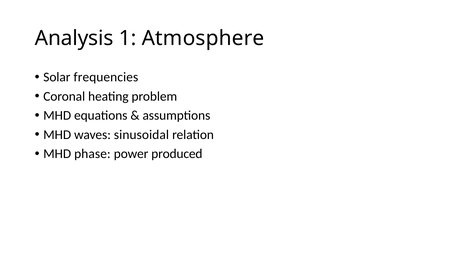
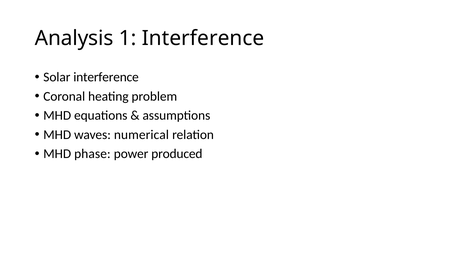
1 Atmosphere: Atmosphere -> Interference (203, 38)
Solar frequencies: frequencies -> interference (106, 77)
sinusoidal: sinusoidal -> numerical (141, 134)
